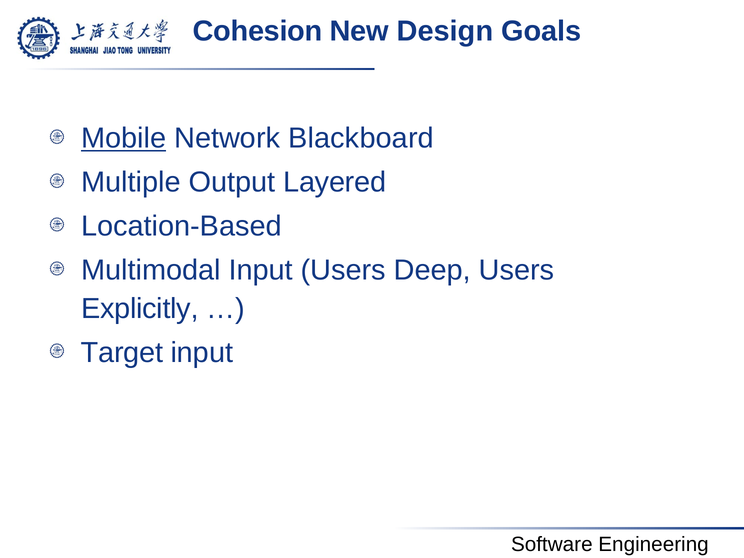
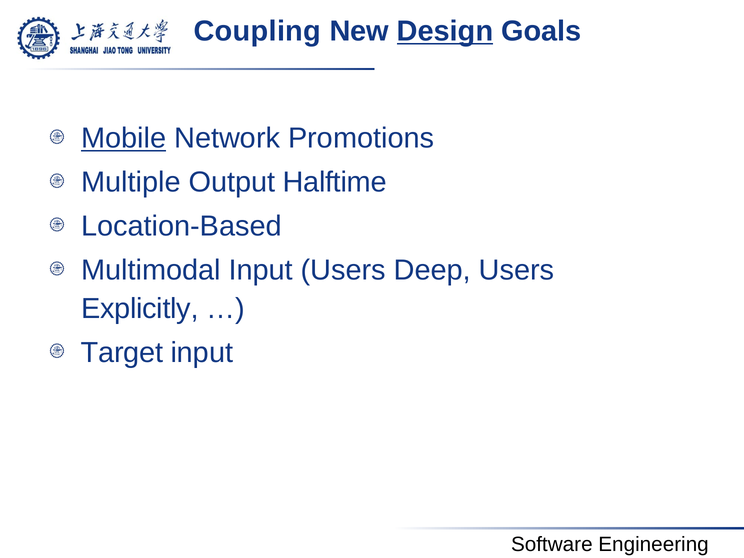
Cohesion: Cohesion -> Coupling (257, 31)
Design underline: none -> present (445, 31)
Blackboard: Blackboard -> Promotions (361, 138)
Layered: Layered -> Halftime (335, 182)
